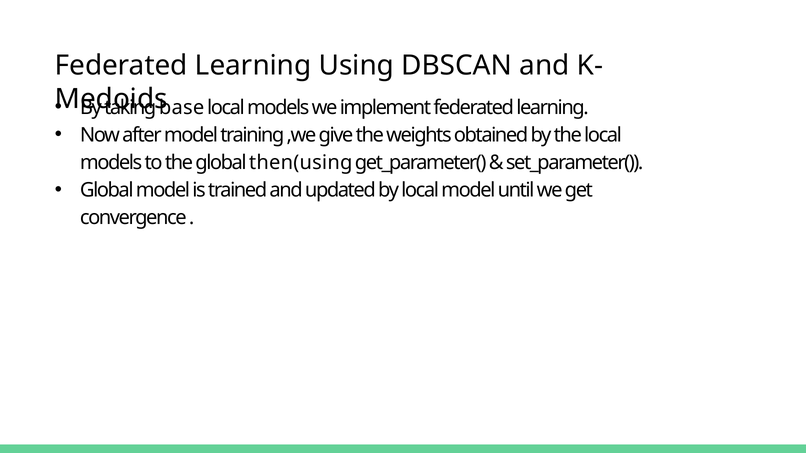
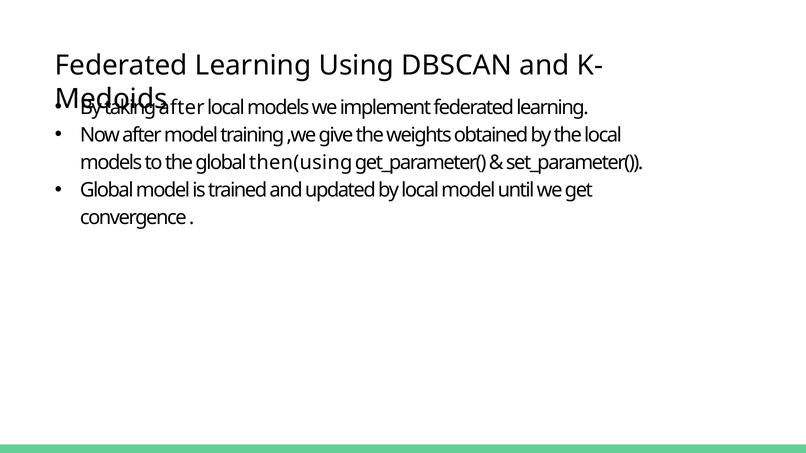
base: base -> after (182, 107)
